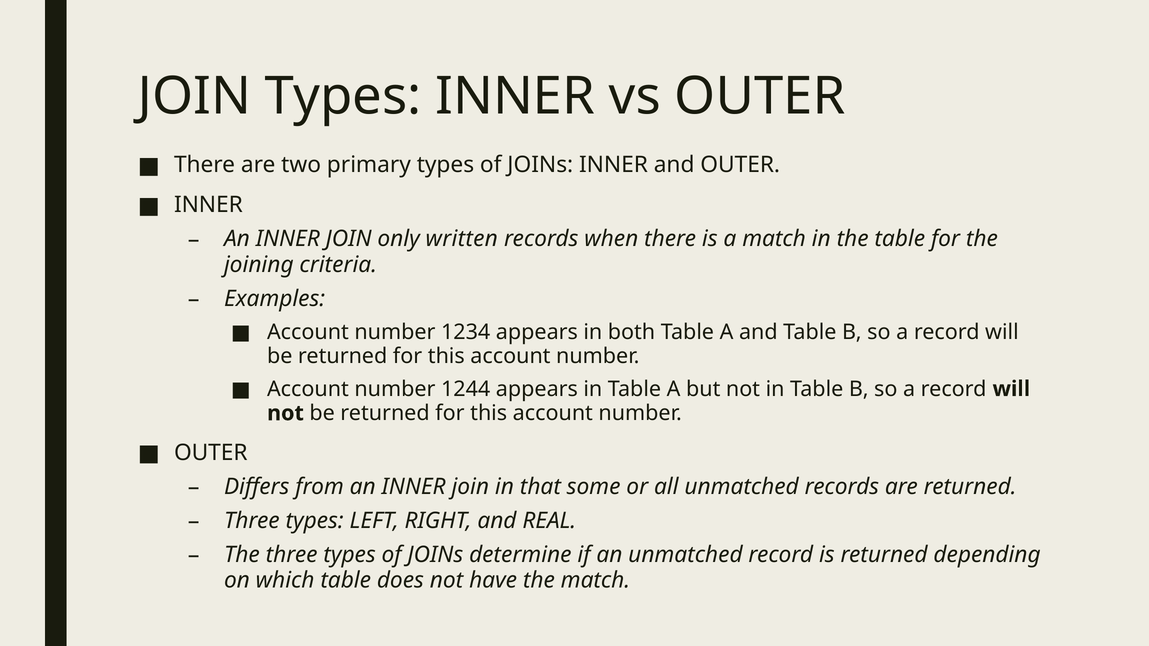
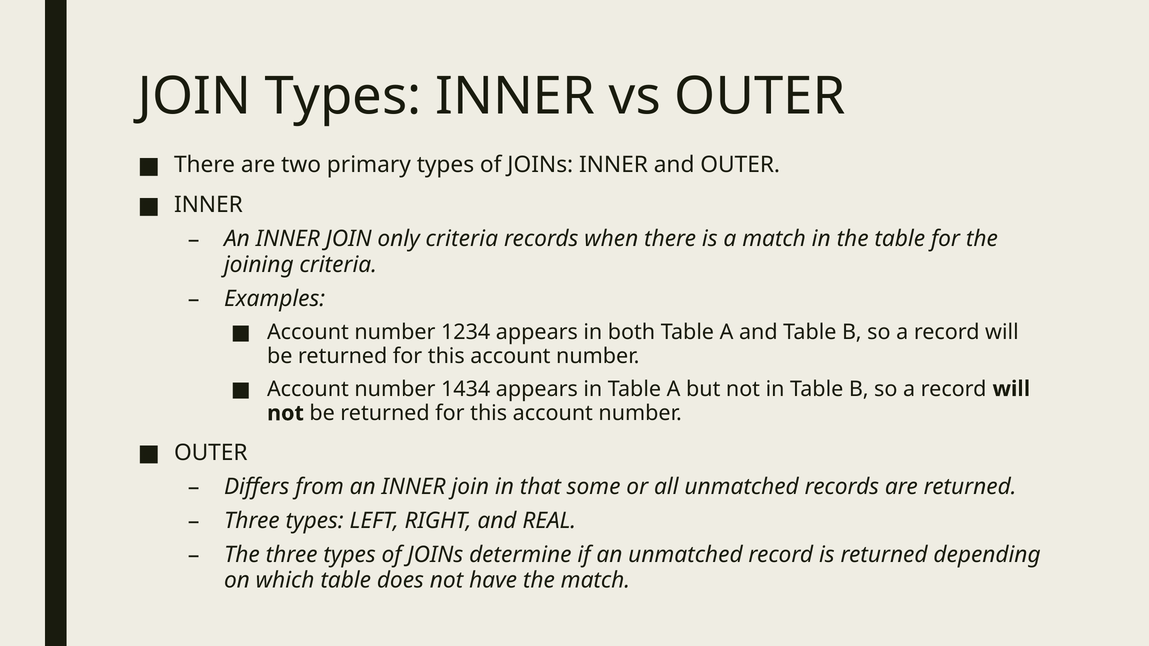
only written: written -> criteria (462, 239)
1244: 1244 -> 1434 (466, 389)
